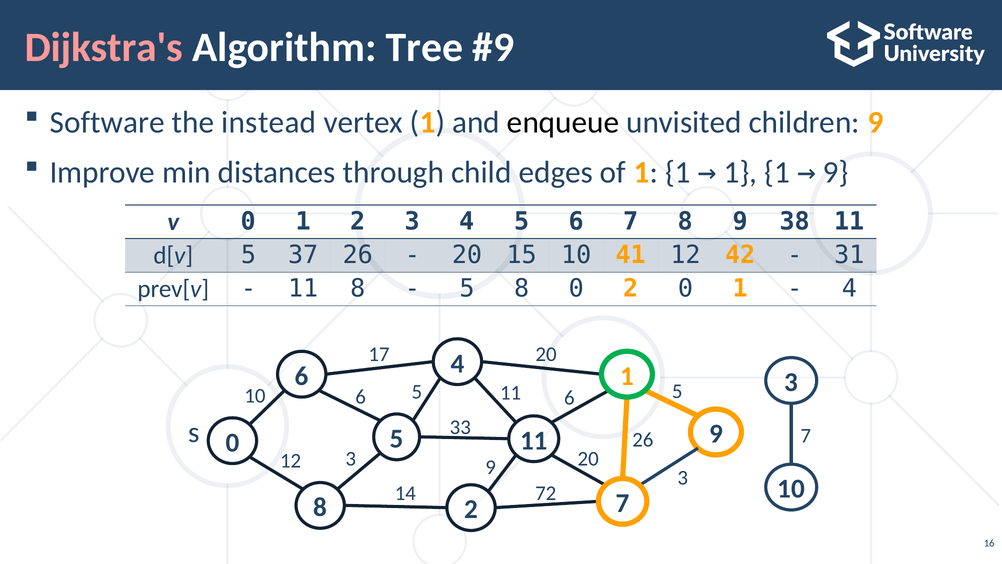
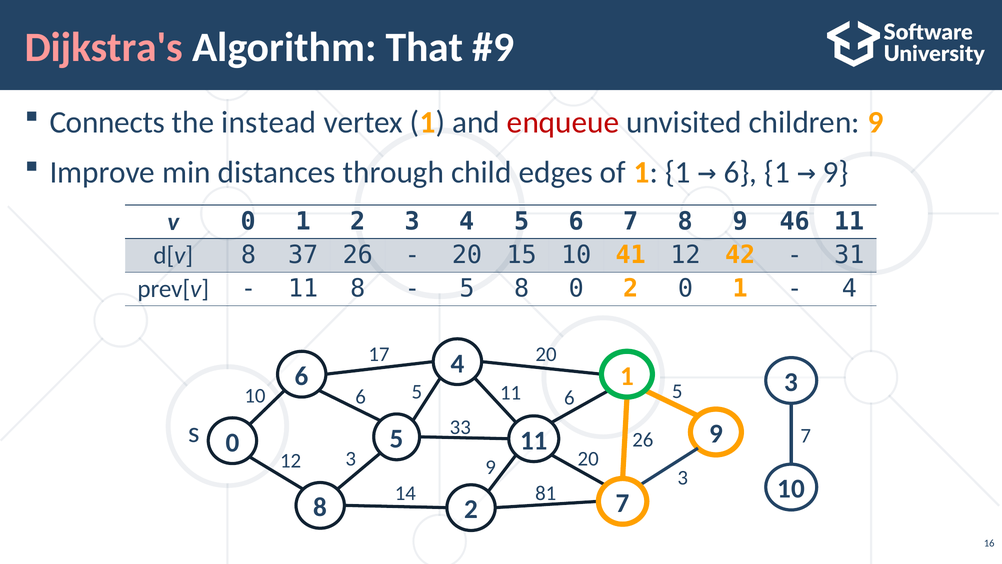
Tree: Tree -> That (425, 47)
Software: Software -> Connects (107, 122)
enqueue colour: black -> red (563, 122)
1: 1 -> 6 (740, 172)
38: 38 -> 46 (795, 221)
d[v 5: 5 -> 8 (249, 255)
72: 72 -> 81 (546, 493)
